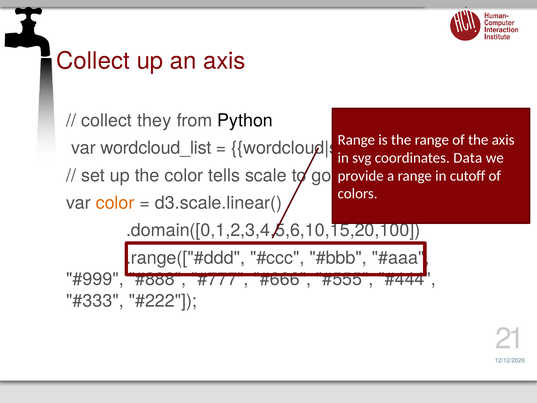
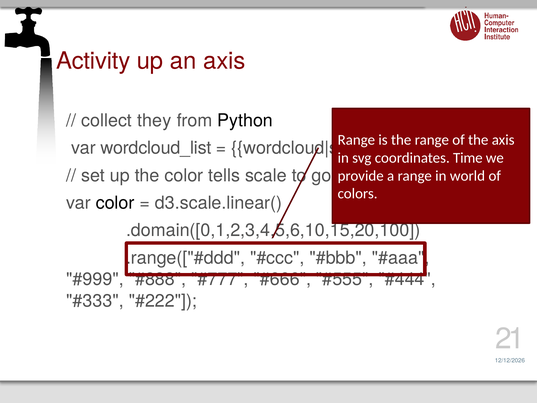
Collect: Collect -> Activity (93, 61)
Data: Data -> Time (468, 158)
cutoff: cutoff -> world (467, 176)
color colour: orange -> black (115, 203)
